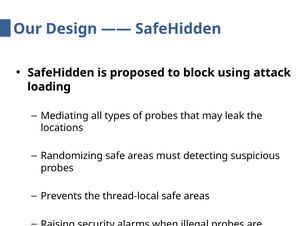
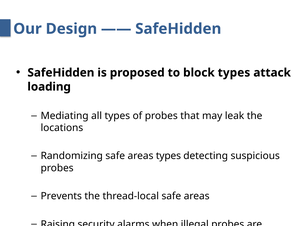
block using: using -> types (234, 73)
areas must: must -> types (168, 156)
